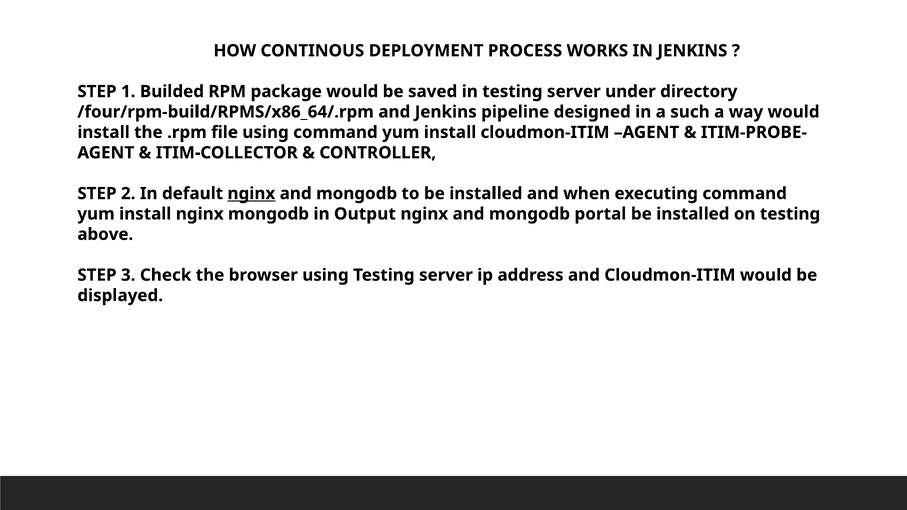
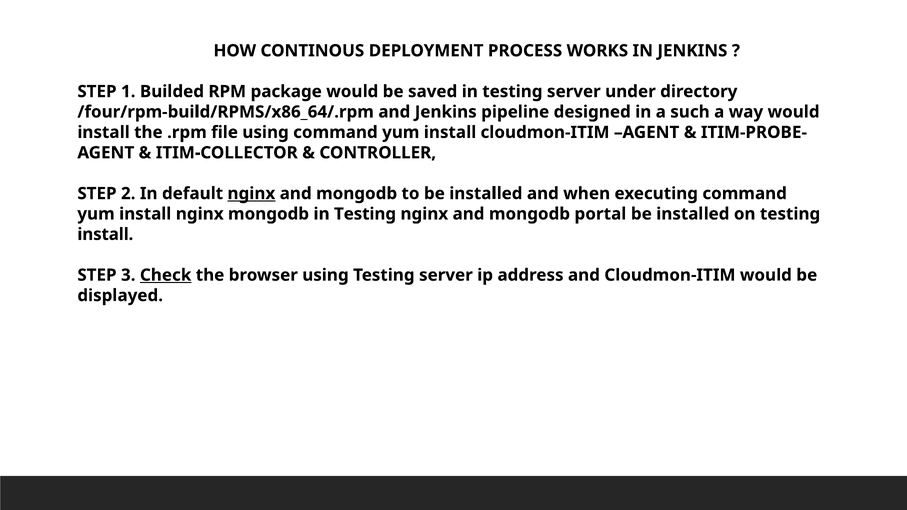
mongodb in Output: Output -> Testing (365, 214)
above: above -> install (105, 234)
Check underline: none -> present (166, 275)
